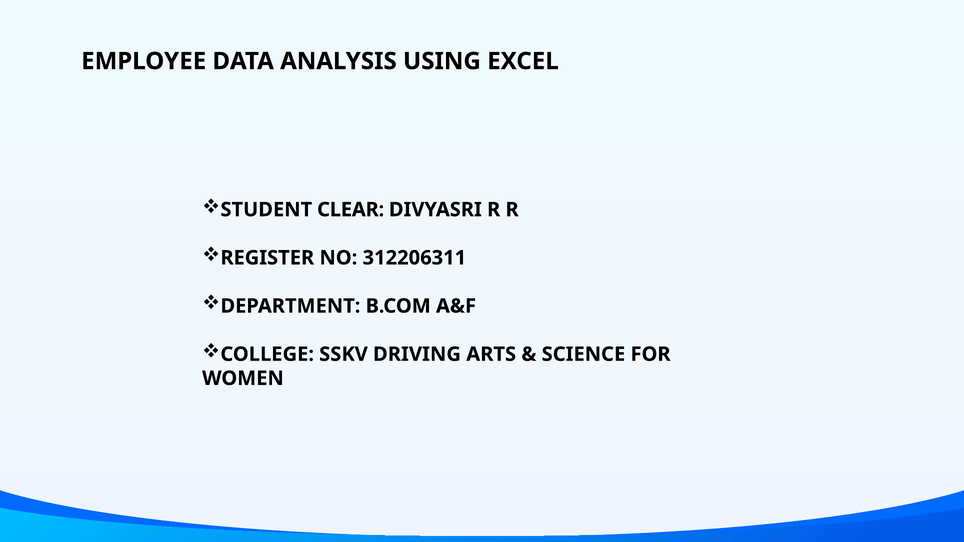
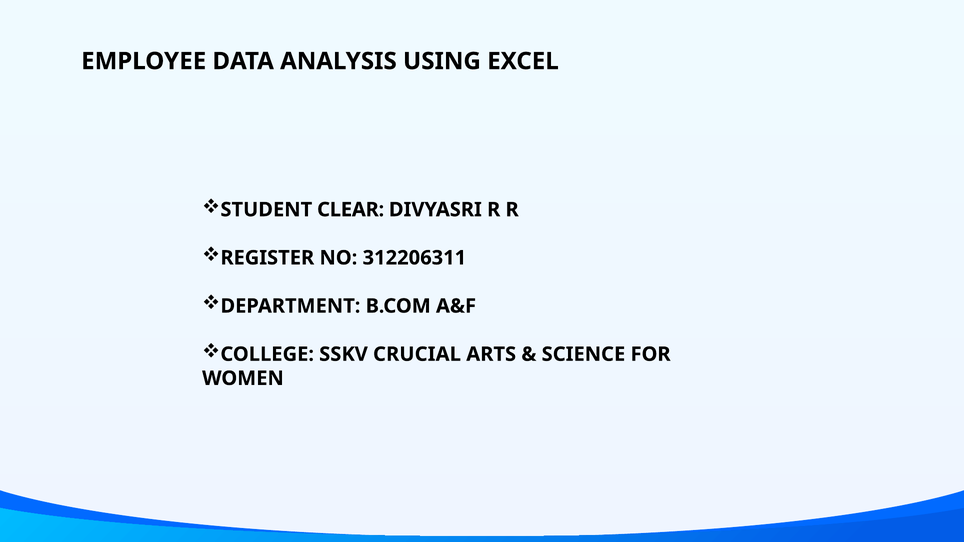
DRIVING: DRIVING -> CRUCIAL (417, 354)
